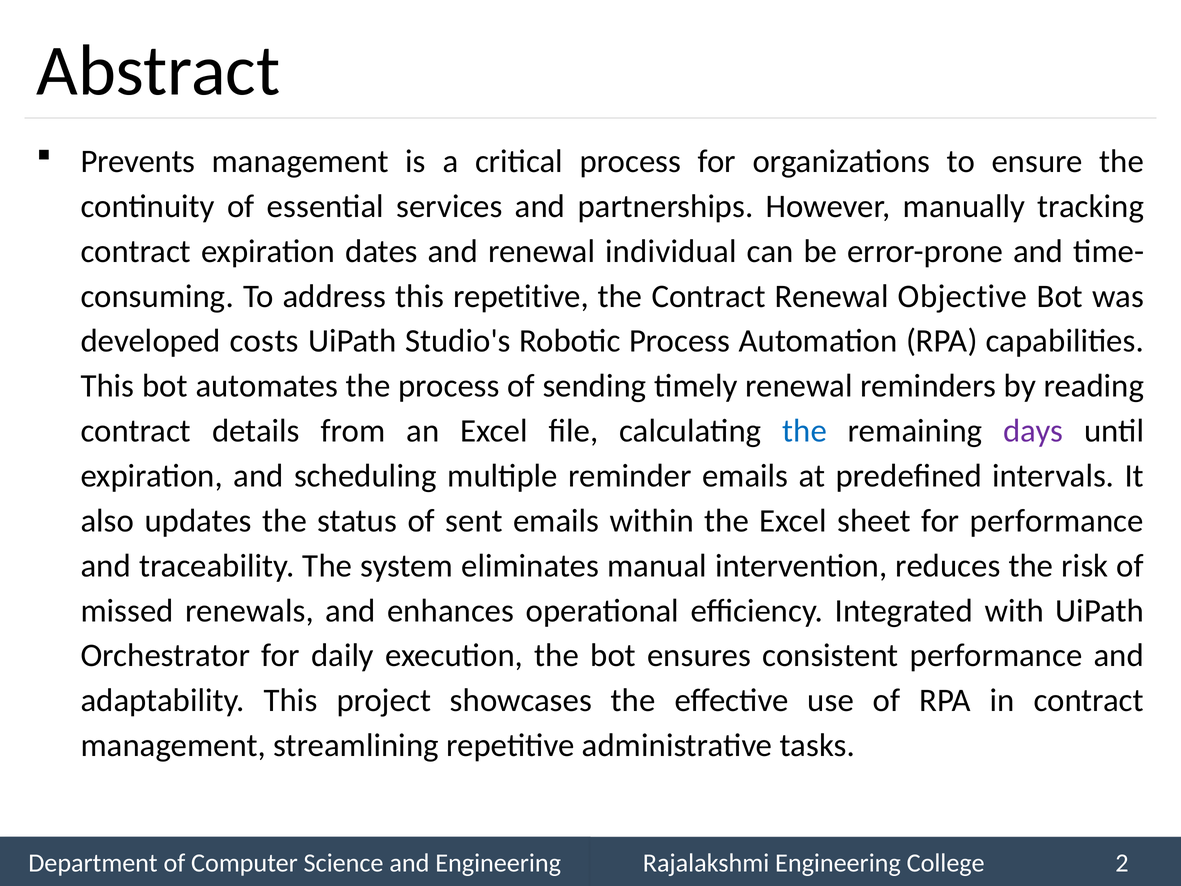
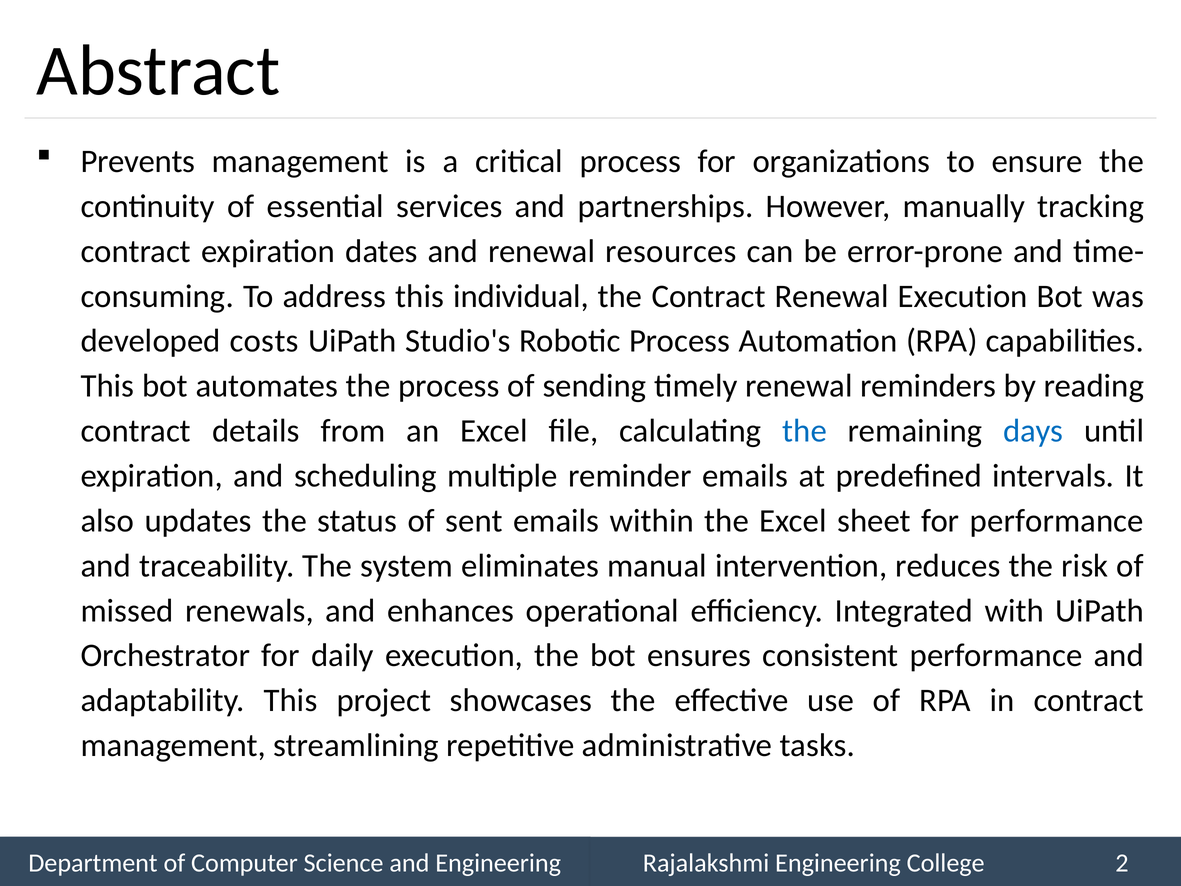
individual: individual -> resources (671, 251)
this repetitive: repetitive -> individual (521, 296)
Renewal Objective: Objective -> Execution (963, 296)
days colour: purple -> blue (1033, 431)
